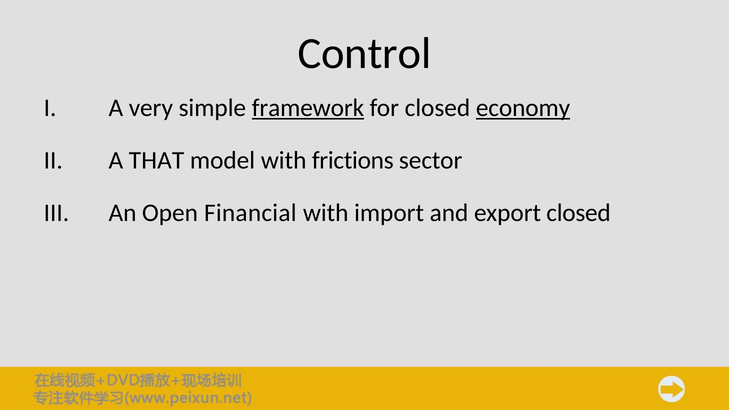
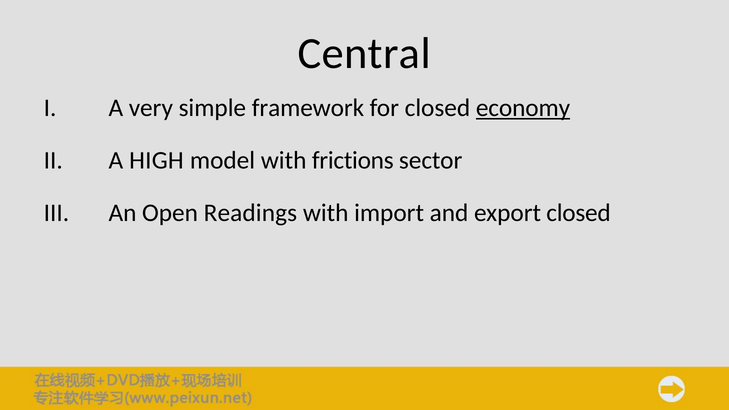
Control: Control -> Central (364, 54)
framework underline: present -> none (308, 108)
THAT: THAT -> HIGH (156, 161)
Financial: Financial -> Readings (250, 213)
